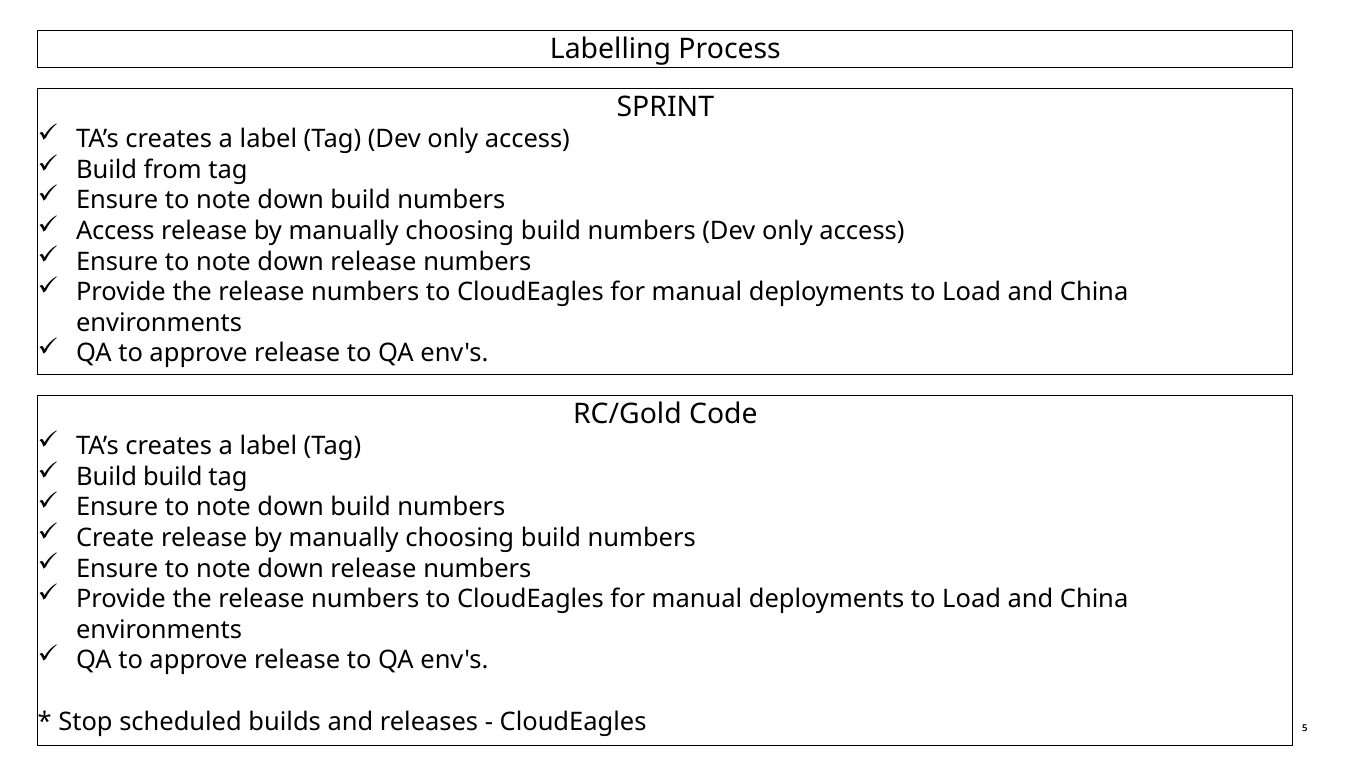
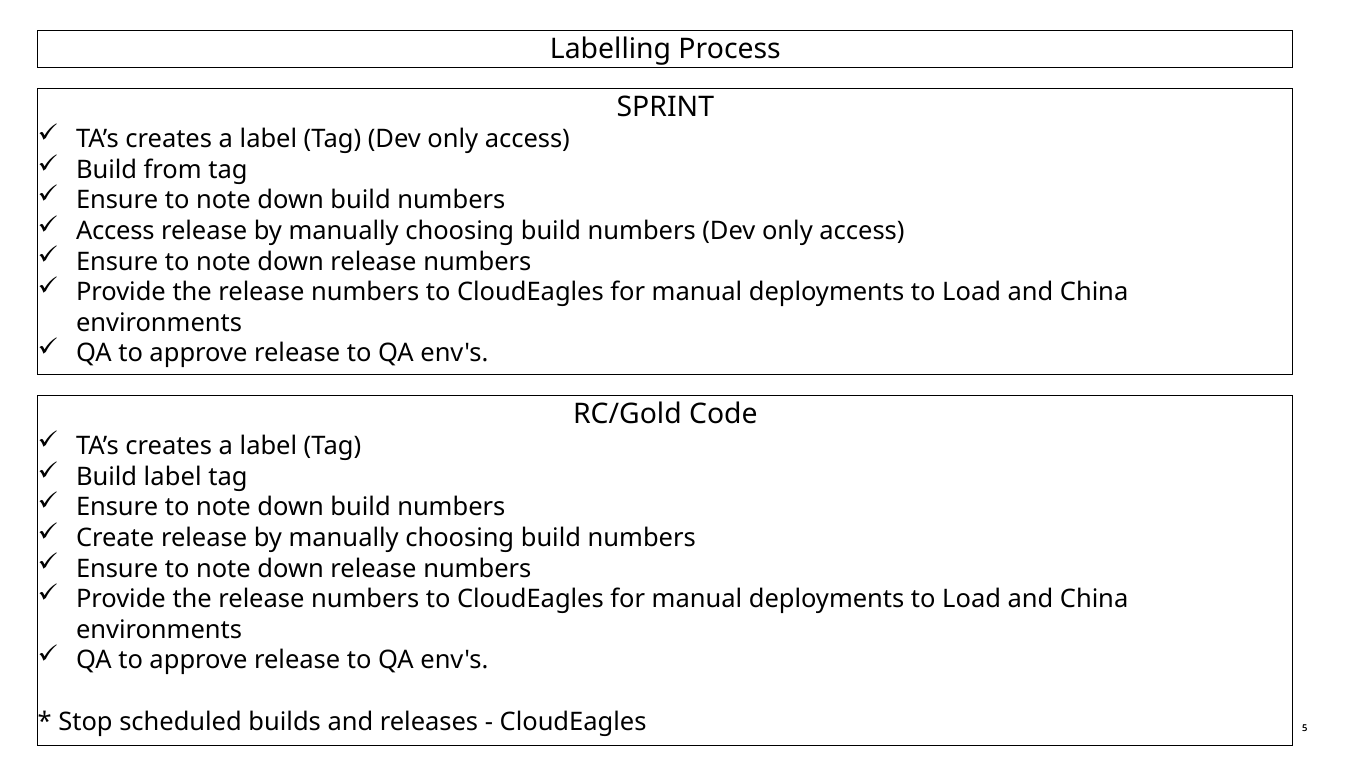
Build build: build -> label (173, 477)
